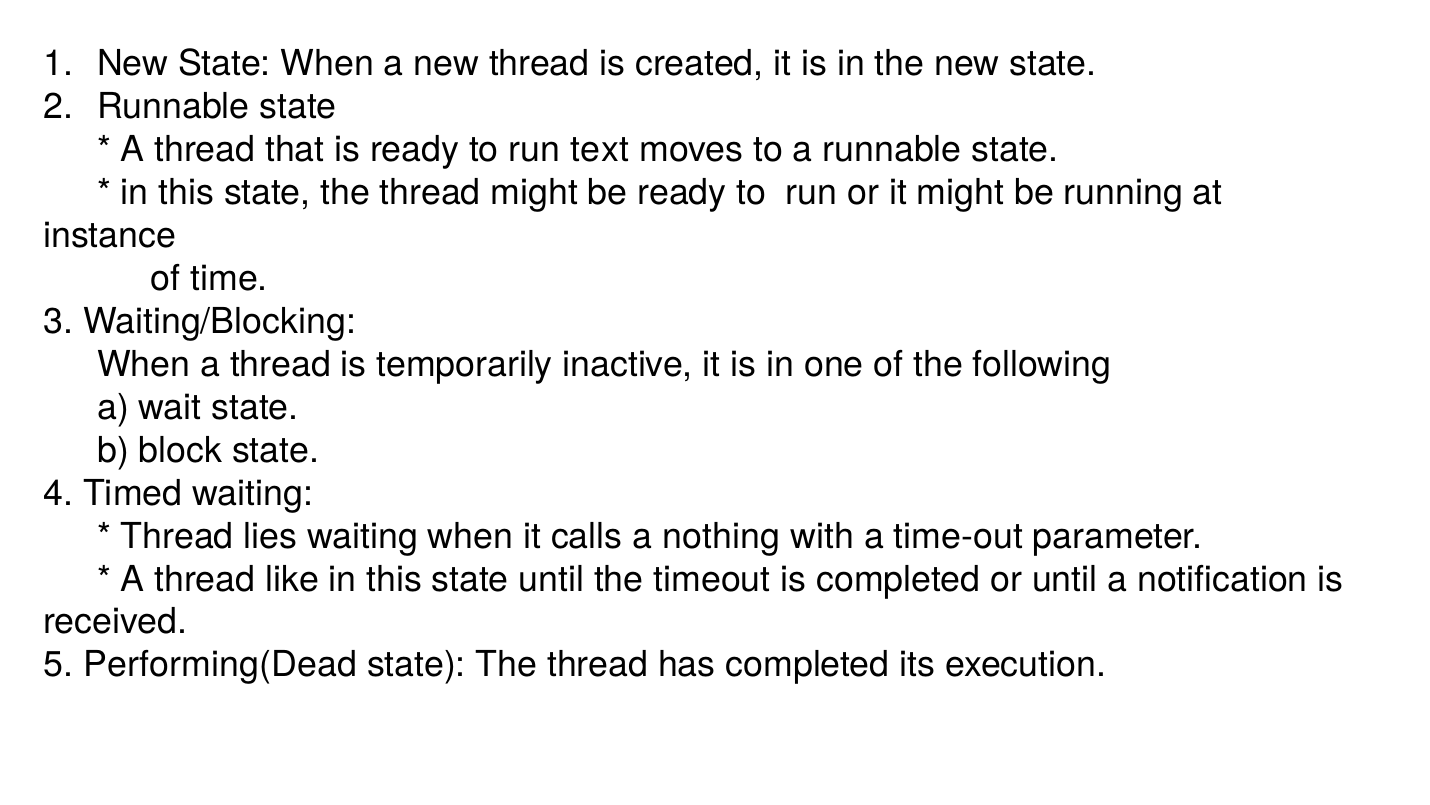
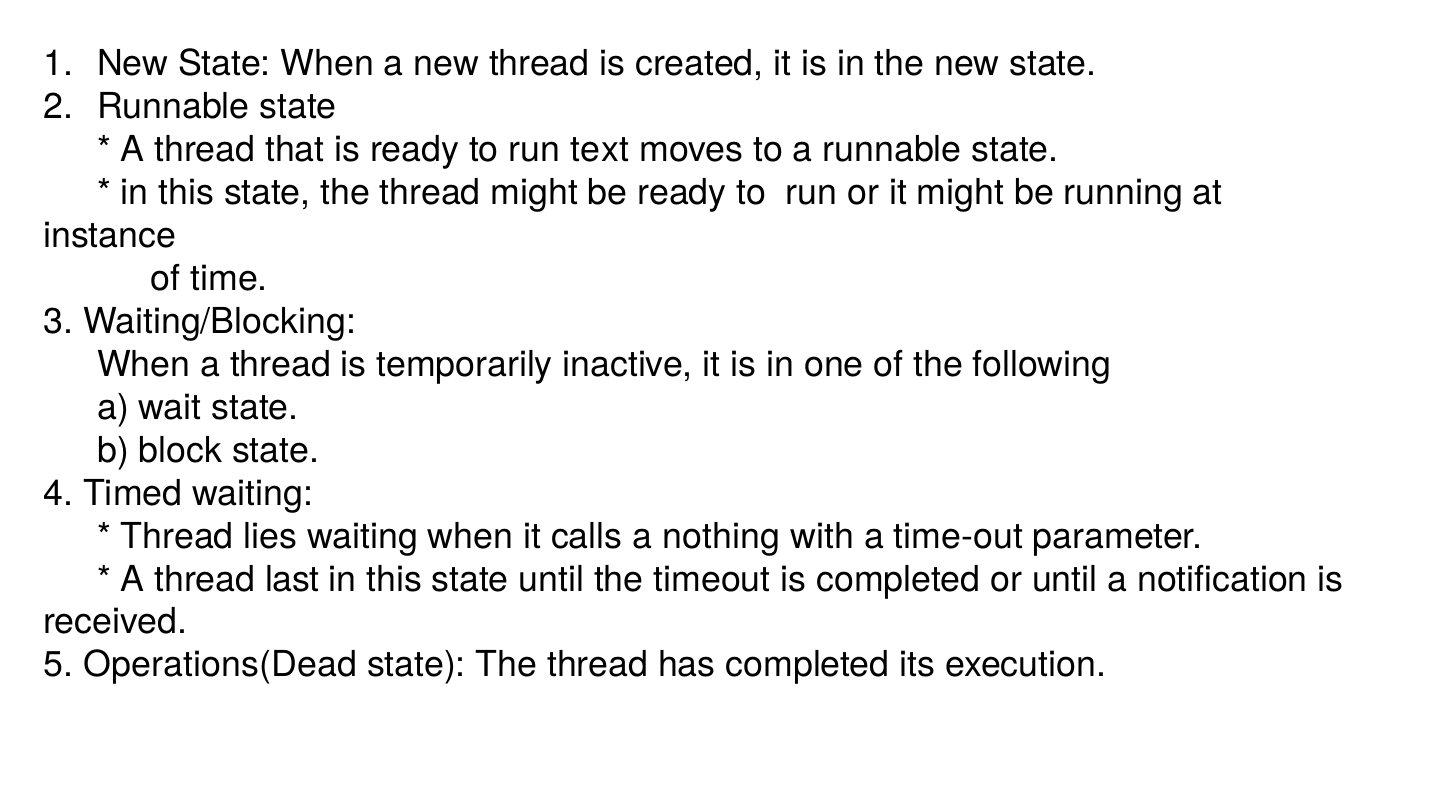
like: like -> last (292, 579)
Performing(Dead: Performing(Dead -> Operations(Dead (220, 665)
